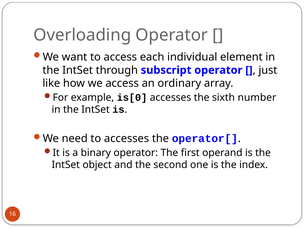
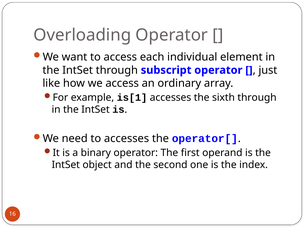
is[0: is[0 -> is[1 (132, 97)
sixth number: number -> through (257, 97)
